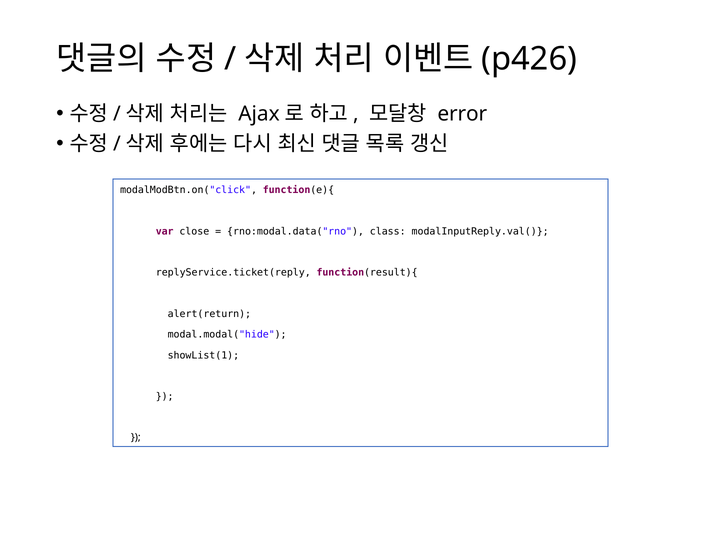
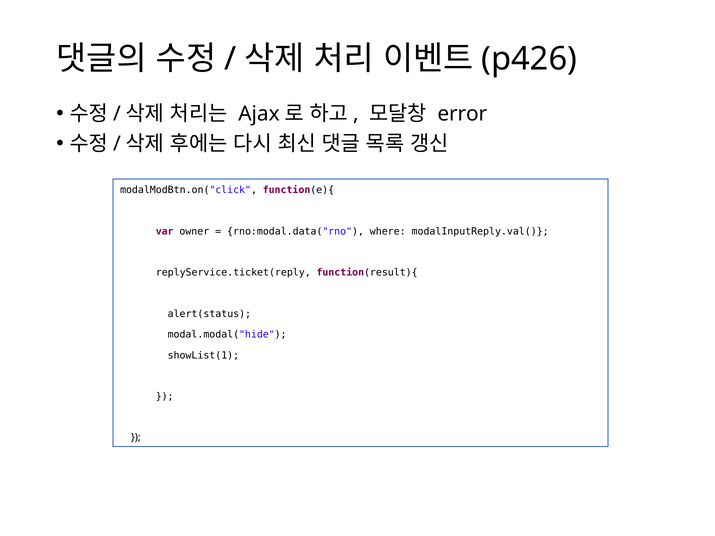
close: close -> owner (194, 231)
class: class -> where (388, 231)
alert(return: alert(return -> alert(status (209, 314)
